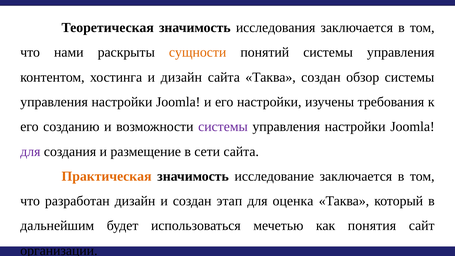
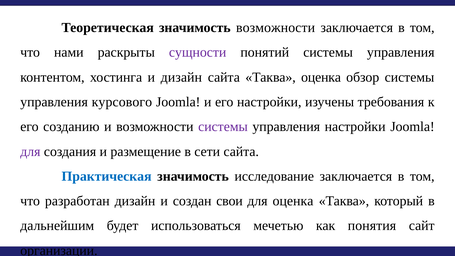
значимость исследования: исследования -> возможности (276, 28)
сущности colour: orange -> purple (198, 52)
Таква создан: создан -> оценка (321, 77)
настройки: настройки -> курсового (122, 102)
Практическая colour: orange -> blue (107, 176)
этап: этап -> свои (229, 201)
